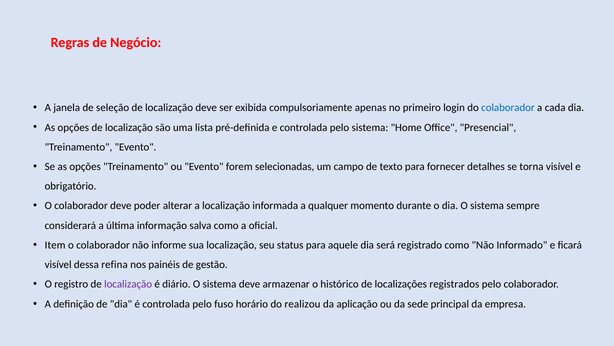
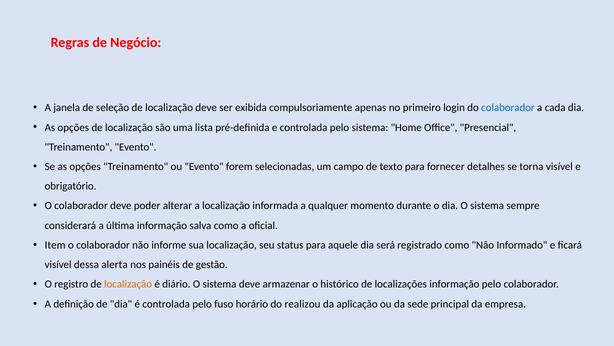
refina: refina -> alerta (115, 264)
localização colour: purple -> orange (128, 284)
localizações registrados: registrados -> informação (454, 284)
